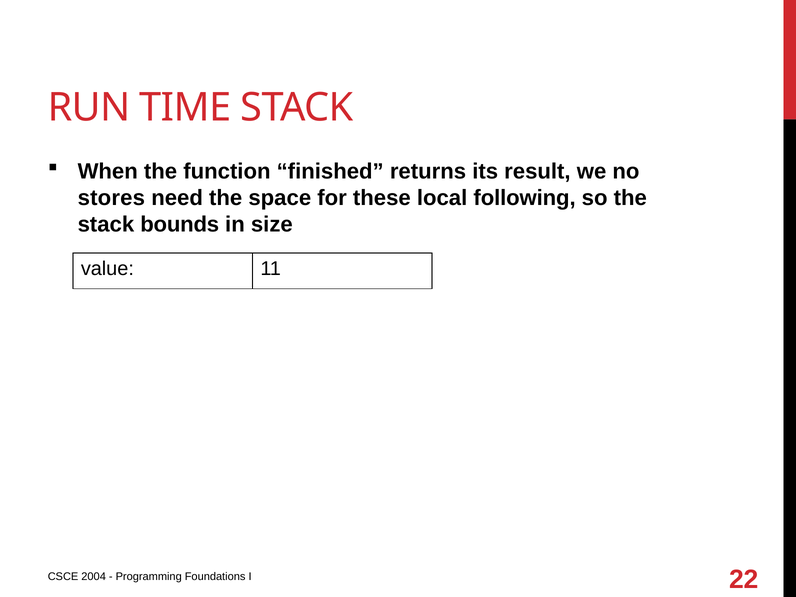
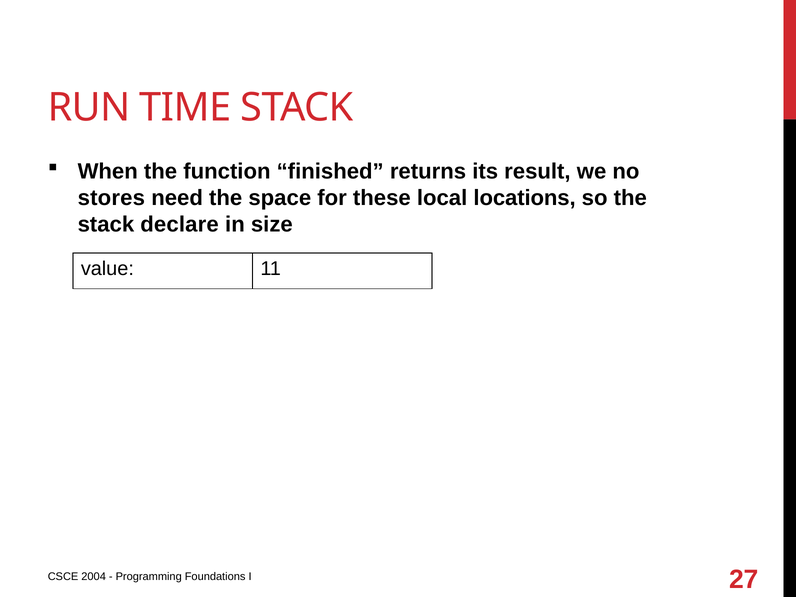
following: following -> locations (525, 198)
bounds: bounds -> declare (180, 225)
22: 22 -> 27 (744, 580)
